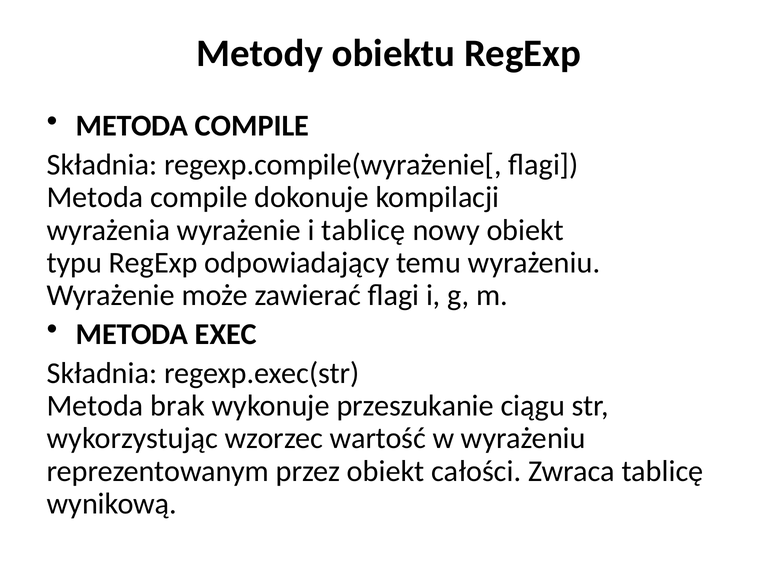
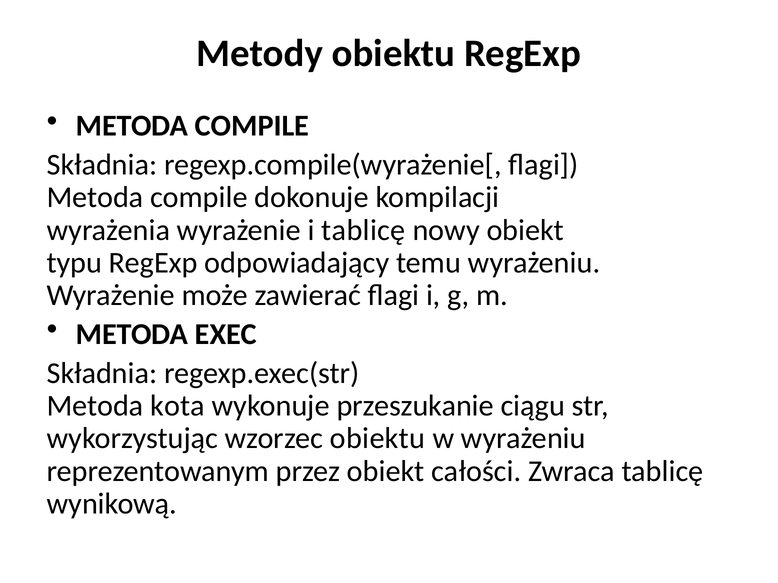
brak: brak -> kota (177, 406)
wzorzec wartość: wartość -> obiektu (378, 439)
